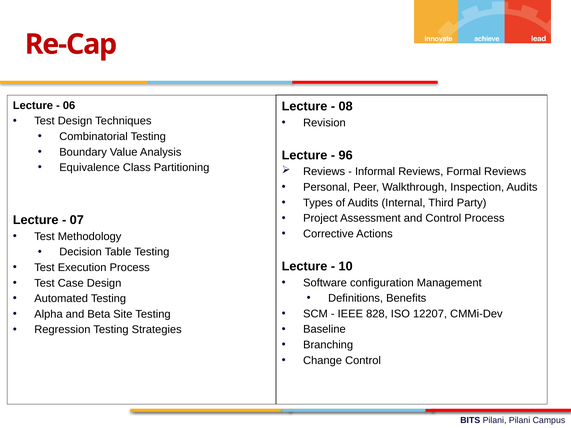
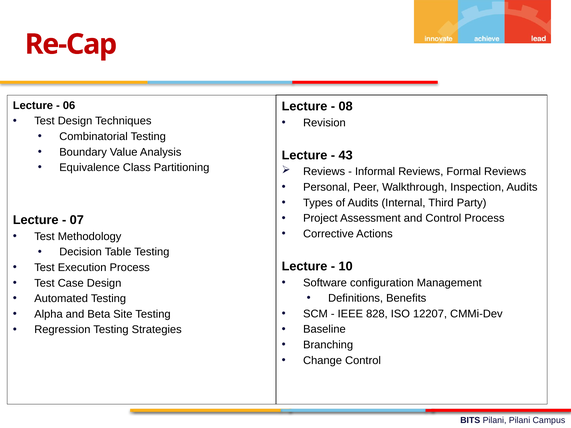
96: 96 -> 43 (346, 155)
